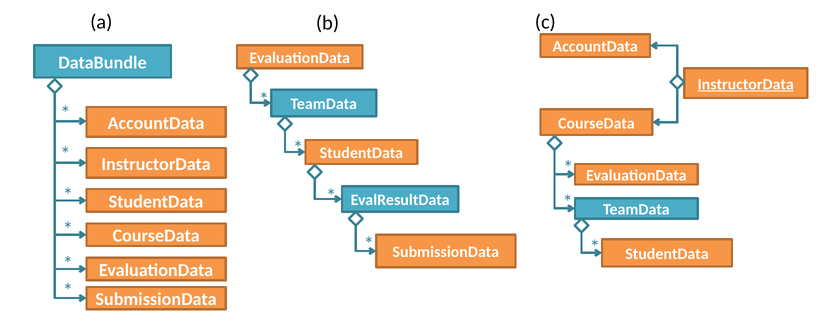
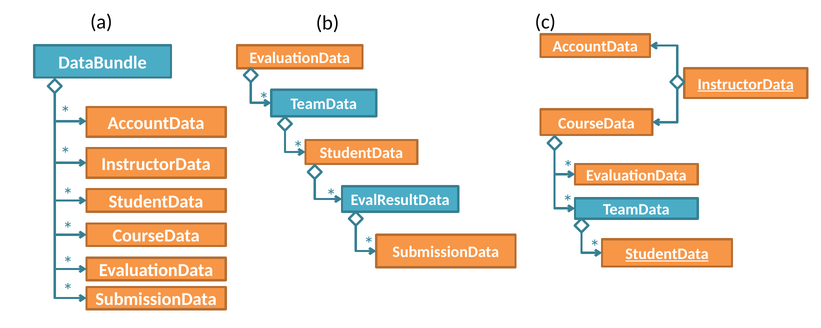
StudentData underline: none -> present (667, 254)
